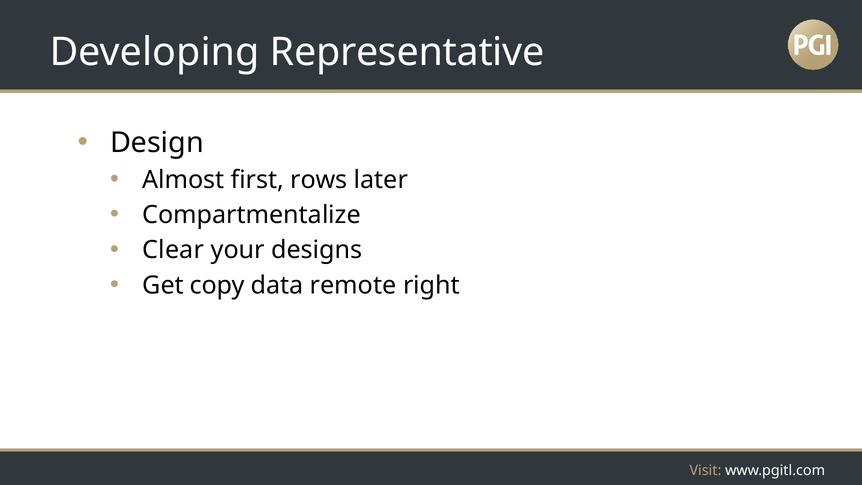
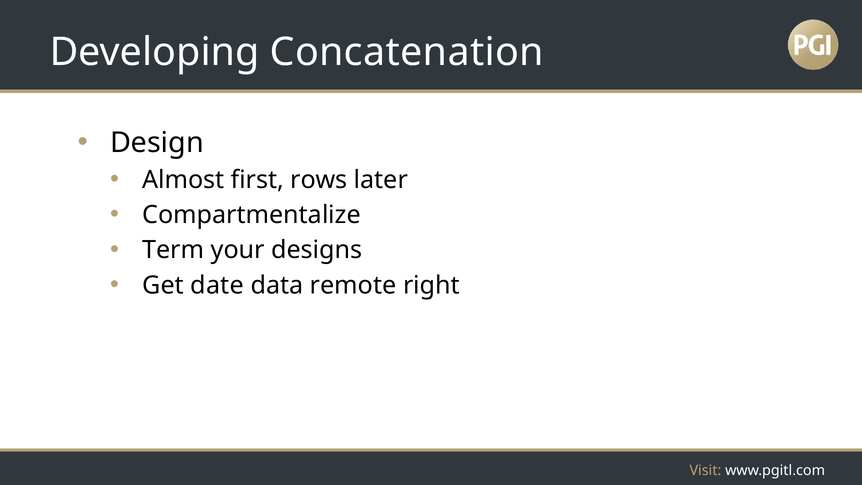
Representative: Representative -> Concatenation (407, 52)
Clear: Clear -> Term (173, 250)
copy: copy -> date (217, 285)
